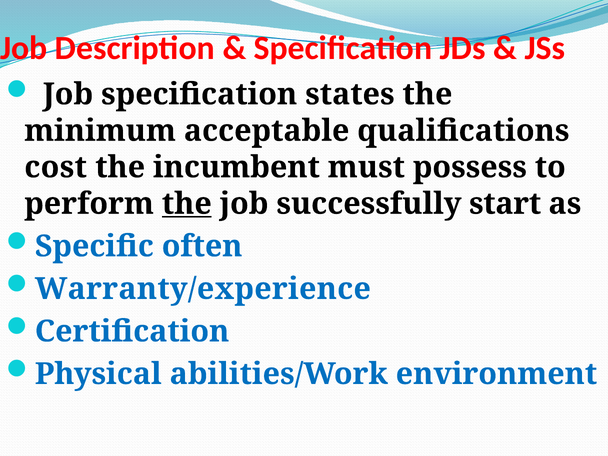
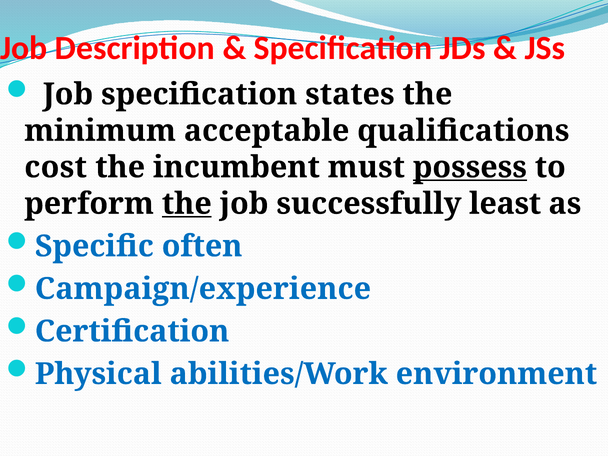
possess underline: none -> present (470, 167)
start: start -> least (505, 204)
Warranty/experience: Warranty/experience -> Campaign/experience (203, 289)
